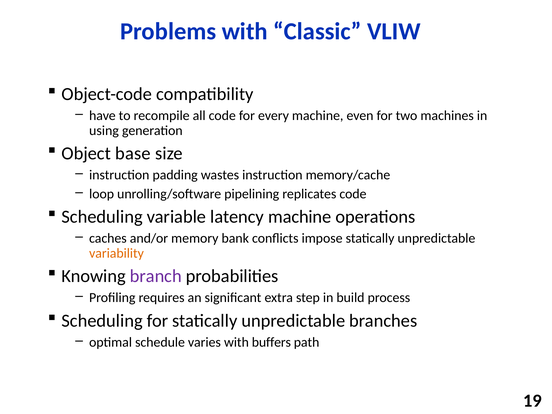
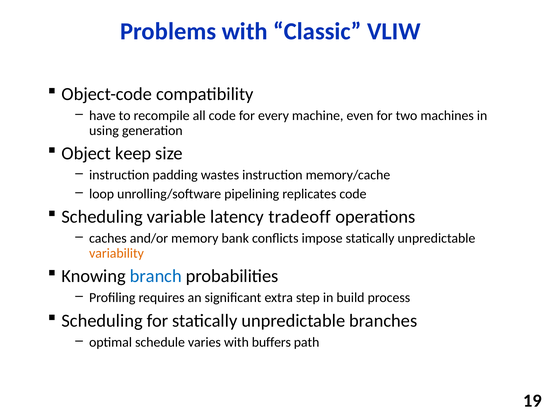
base: base -> keep (133, 153)
latency machine: machine -> tradeoff (300, 217)
branch colour: purple -> blue (156, 276)
